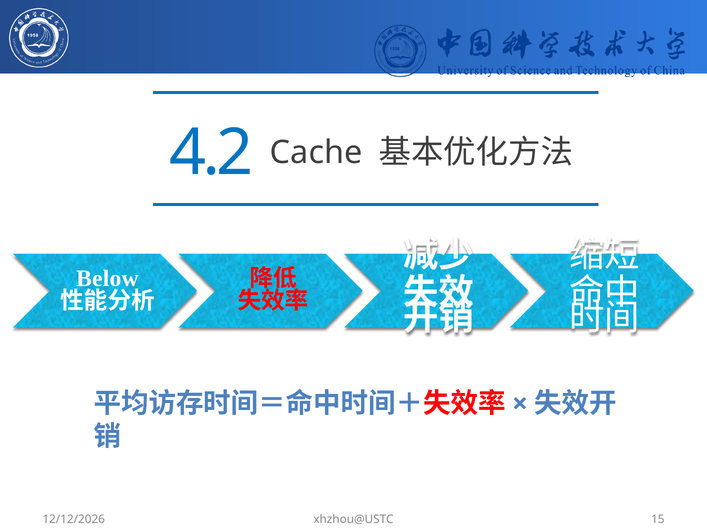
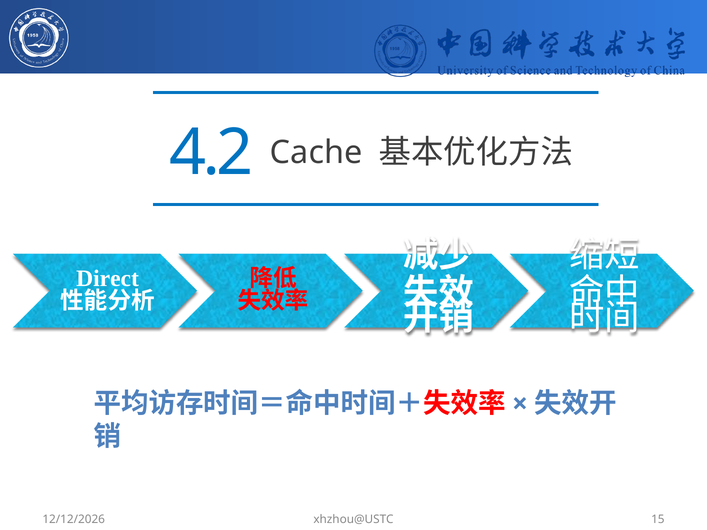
Below: Below -> Direct (108, 278)
